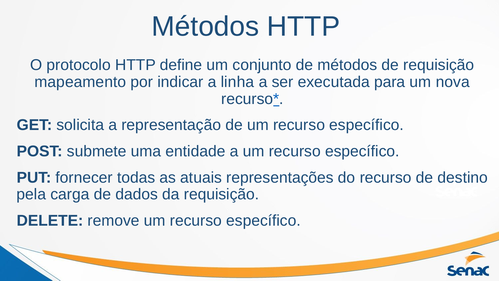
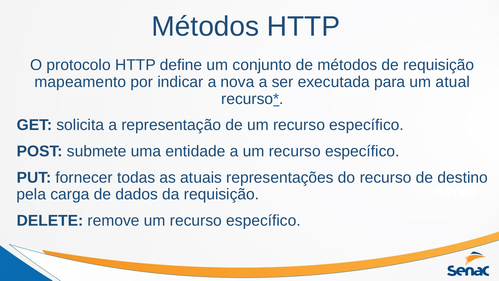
linha: linha -> nova (238, 82)
nova: nova -> atual (453, 82)
